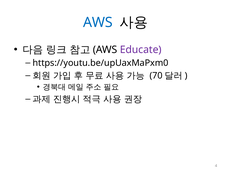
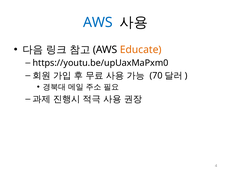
Educate colour: purple -> orange (141, 49)
